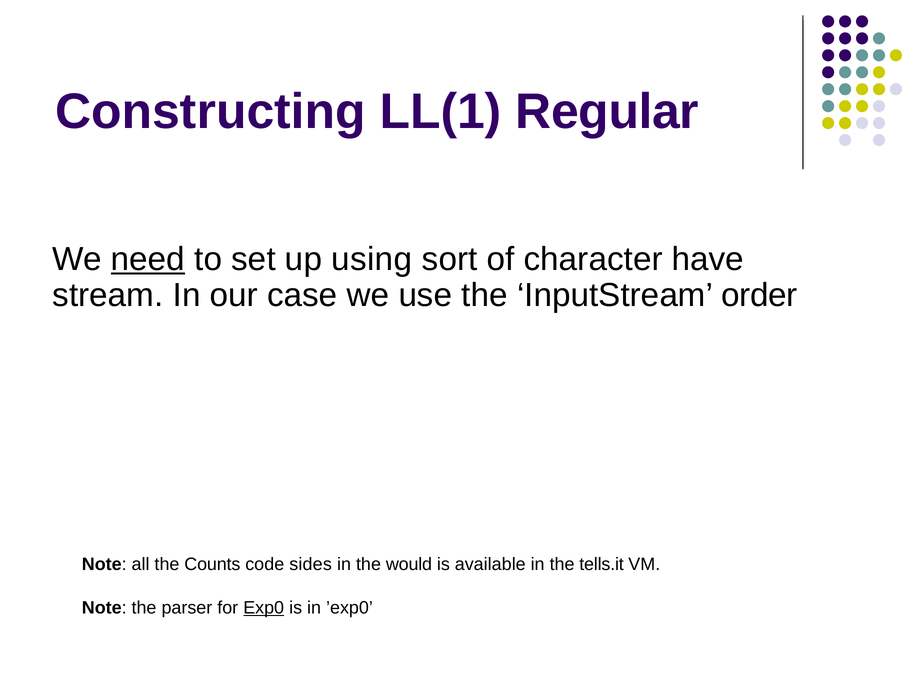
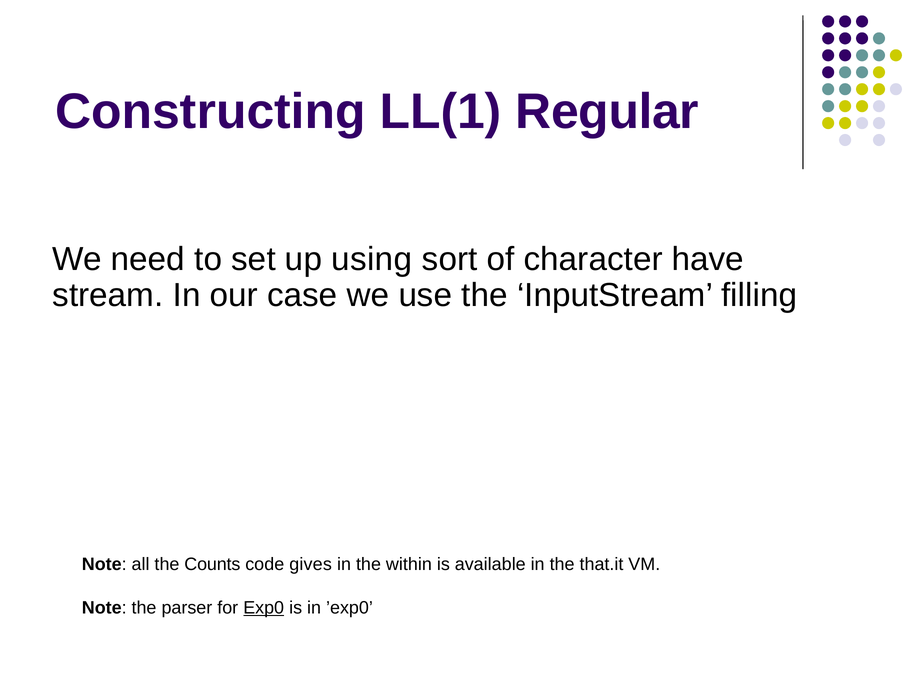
need underline: present -> none (148, 259)
order: order -> filling (759, 295)
sides: sides -> gives (311, 564)
would: would -> within (409, 564)
tells.it: tells.it -> that.it (601, 564)
